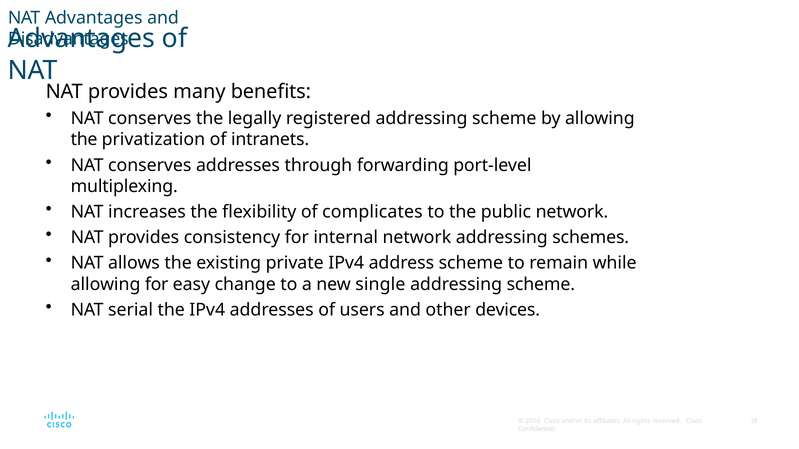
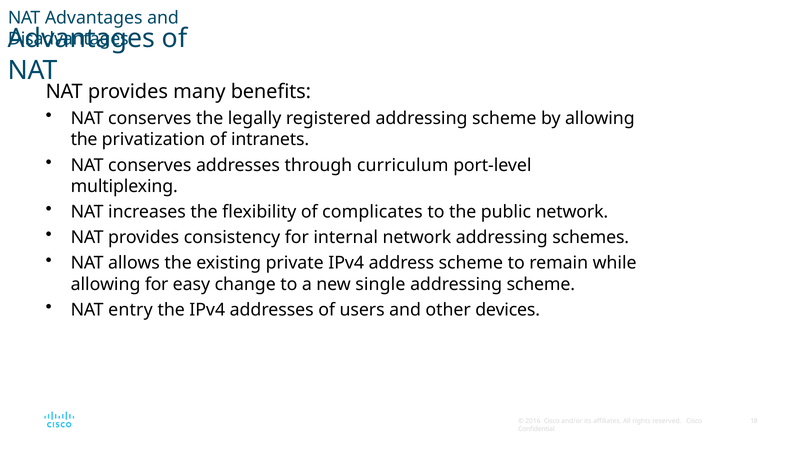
forwarding: forwarding -> curriculum (403, 165)
serial: serial -> entry (130, 310)
